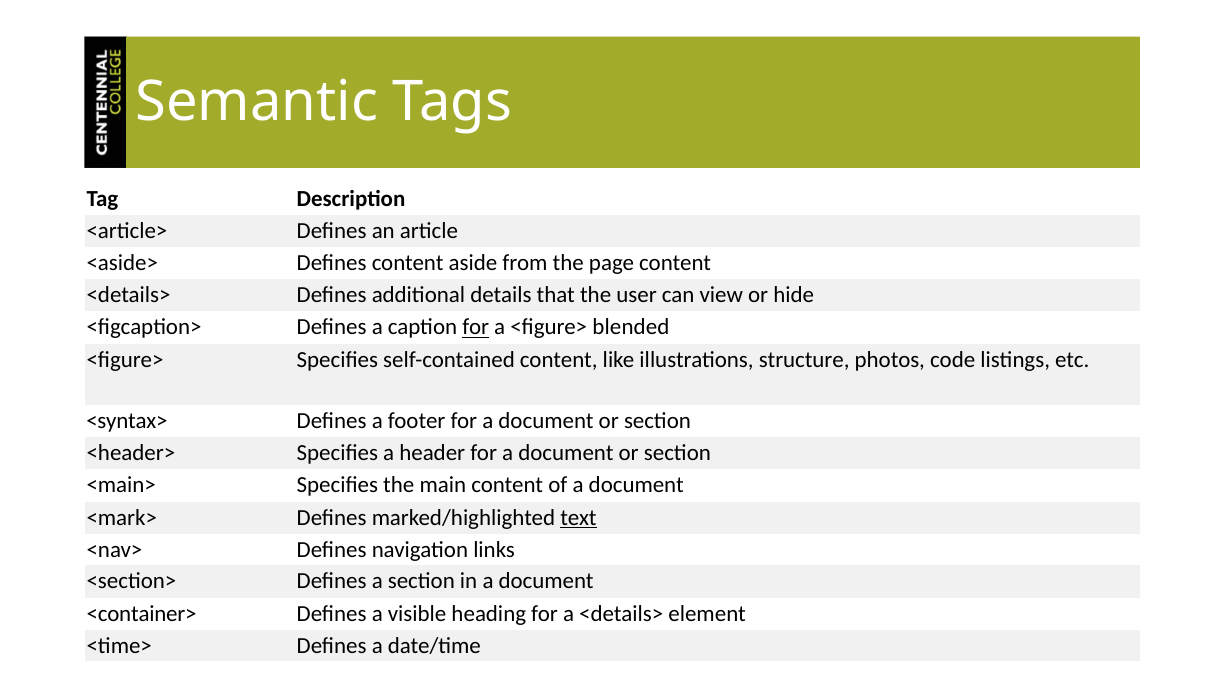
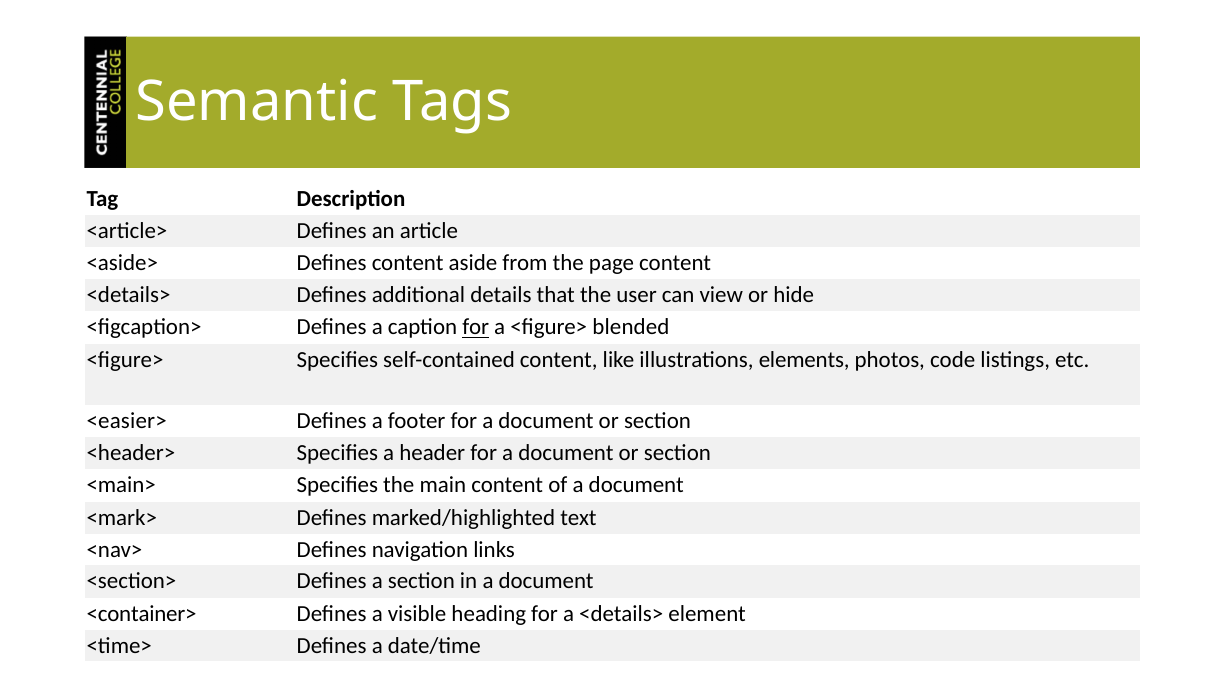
structure: structure -> elements (804, 359)
<syntax>: <syntax> -> <easier> (127, 421)
text underline: present -> none (579, 517)
